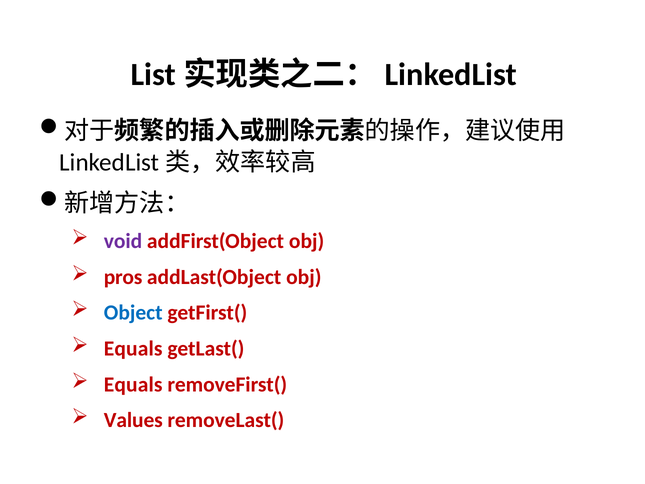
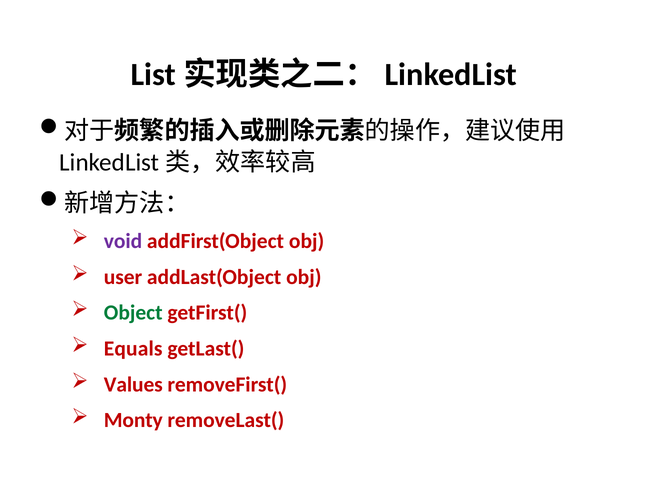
pros: pros -> user (123, 277)
Object colour: blue -> green (133, 313)
Equals: Equals -> Values (133, 384)
Values: Values -> Monty (133, 420)
